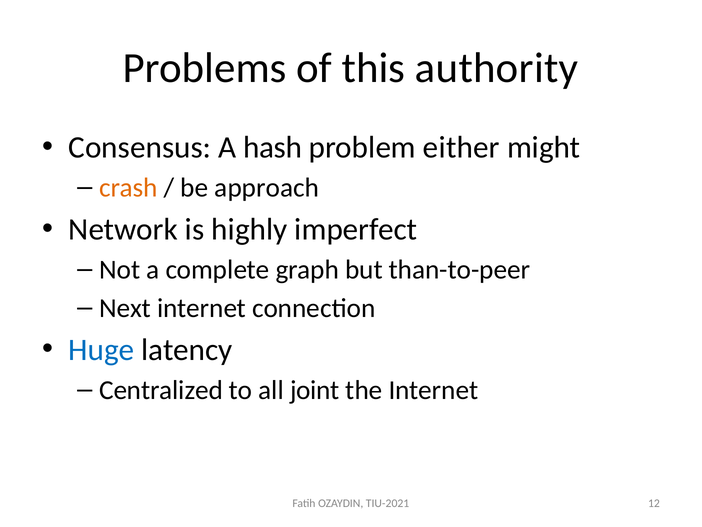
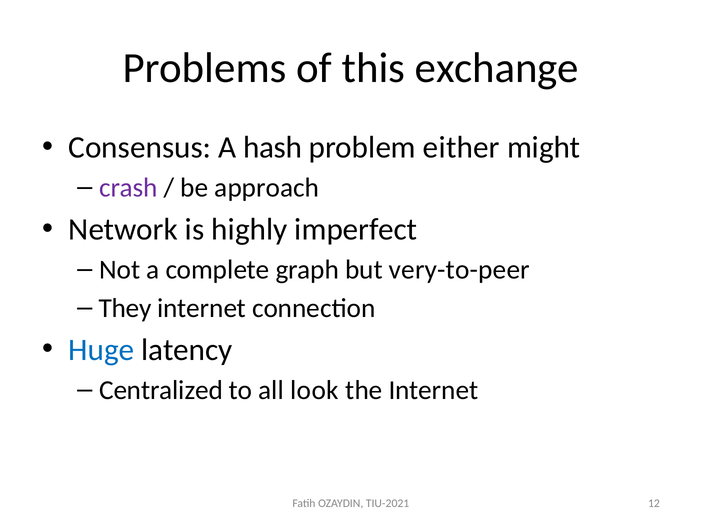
authority: authority -> exchange (497, 68)
crash colour: orange -> purple (128, 188)
than-to-peer: than-to-peer -> very-to-peer (459, 270)
Next: Next -> They (125, 308)
joint: joint -> look (314, 390)
